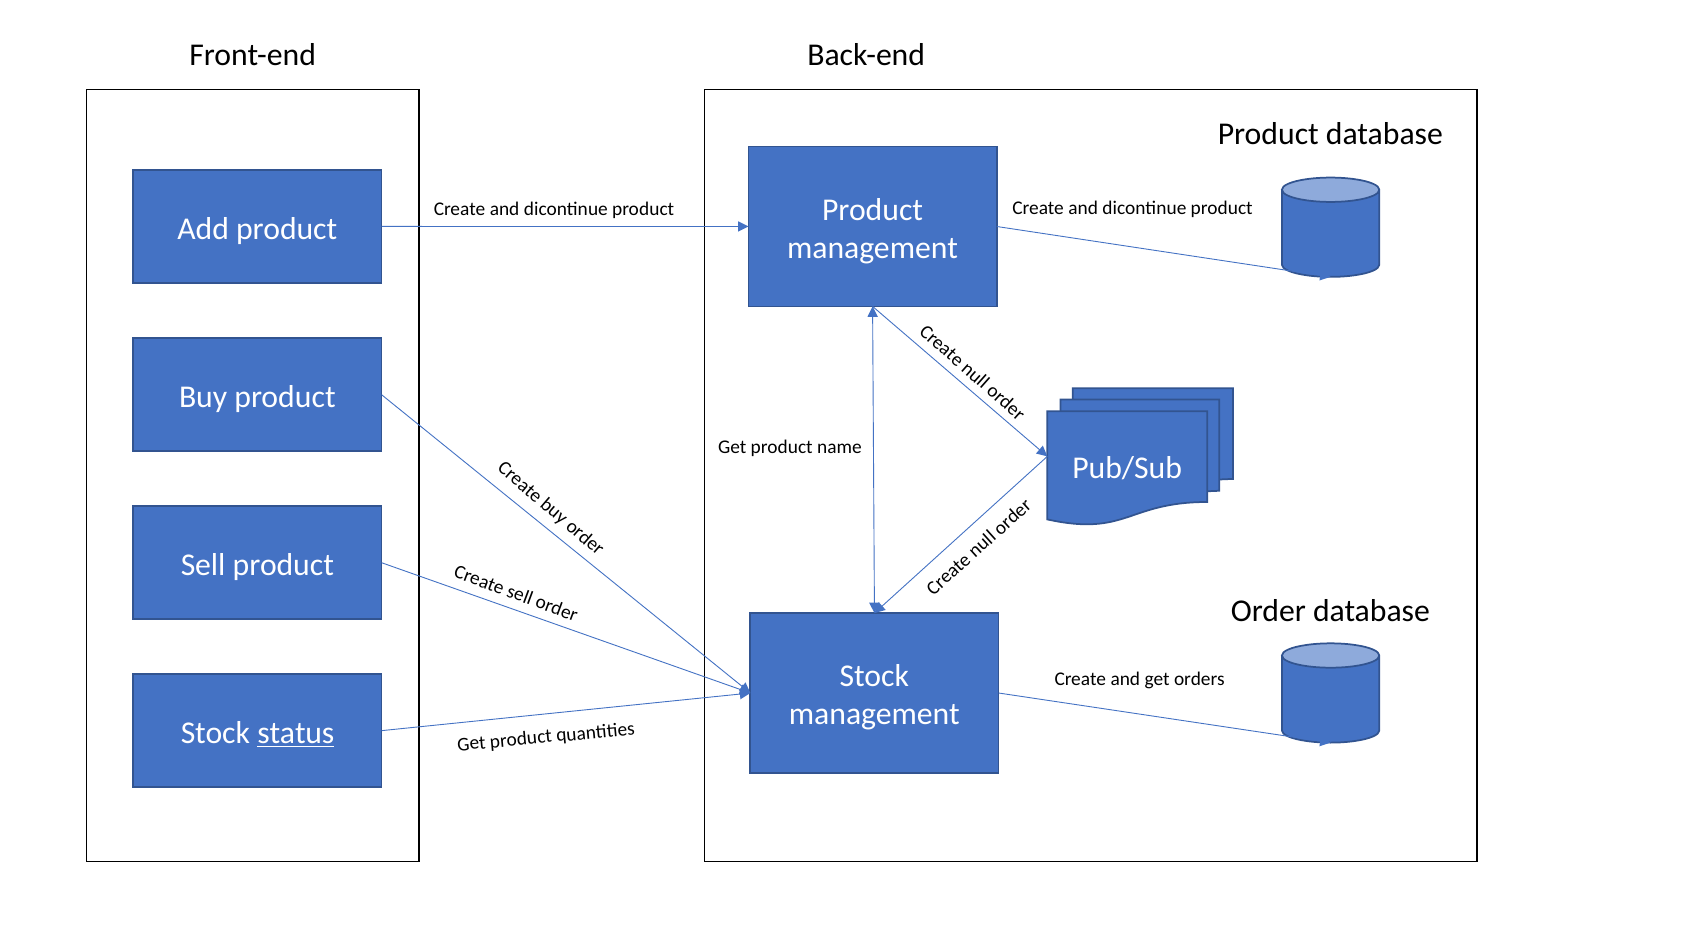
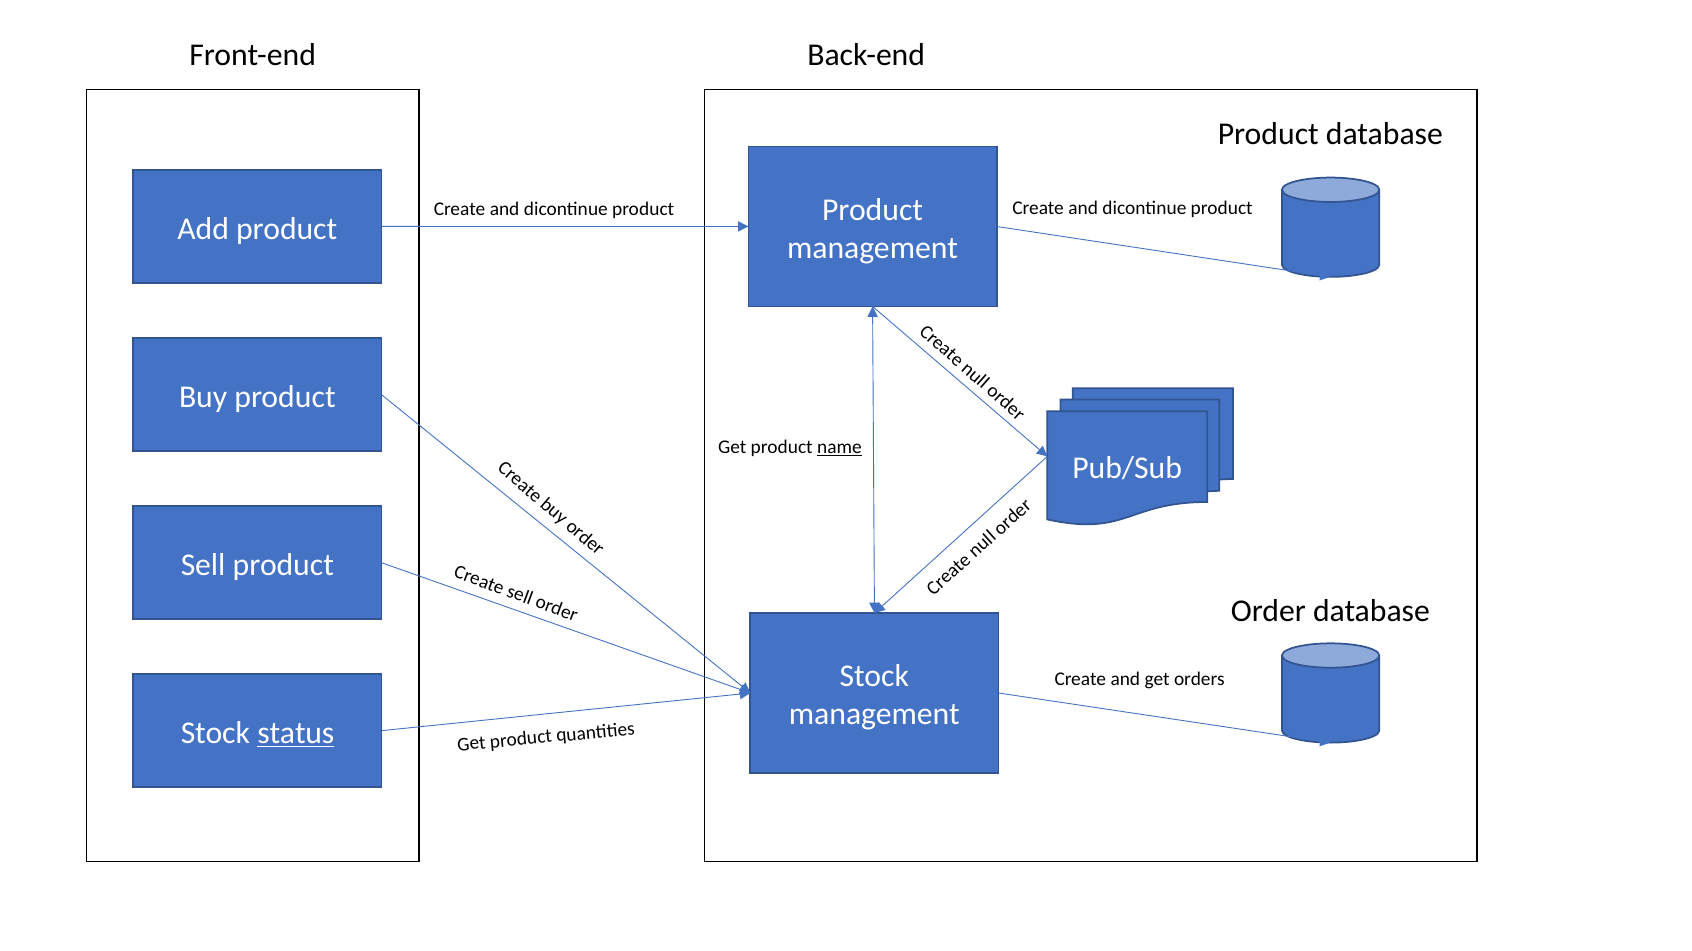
name underline: none -> present (839, 448)
